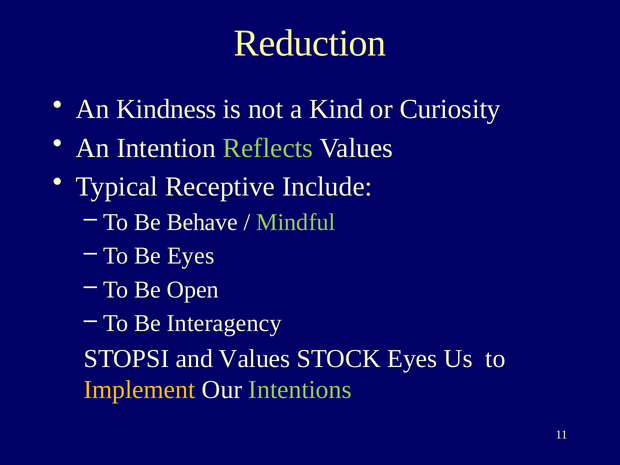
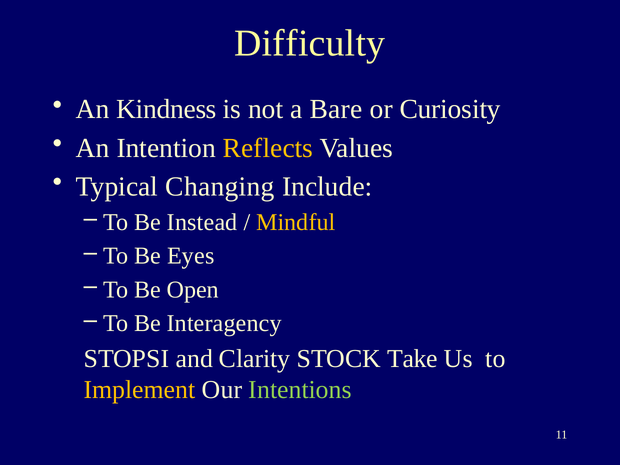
Reduction: Reduction -> Difficulty (310, 43)
Kind: Kind -> Bare (336, 109)
Reflects colour: light green -> yellow (268, 148)
Receptive: Receptive -> Changing (220, 187)
Behave: Behave -> Instead (202, 222)
Mindful colour: light green -> yellow (296, 222)
and Values: Values -> Clarity (255, 359)
STOCK Eyes: Eyes -> Take (413, 359)
